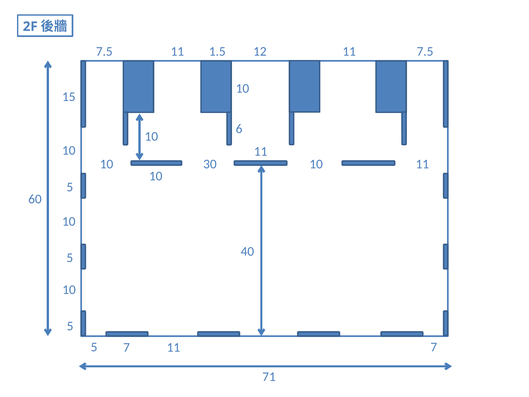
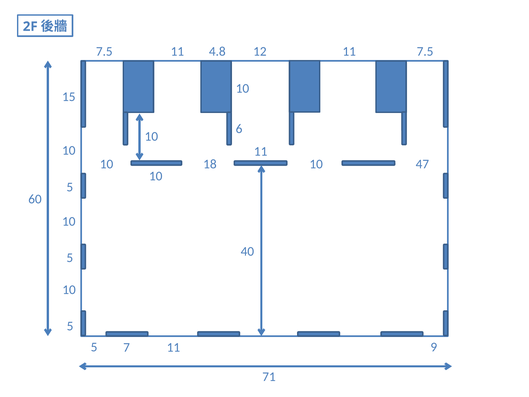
1.5: 1.5 -> 4.8 (217, 52)
30: 30 -> 18 (210, 164)
10 11: 11 -> 47 (422, 164)
7 7: 7 -> 9 (434, 347)
